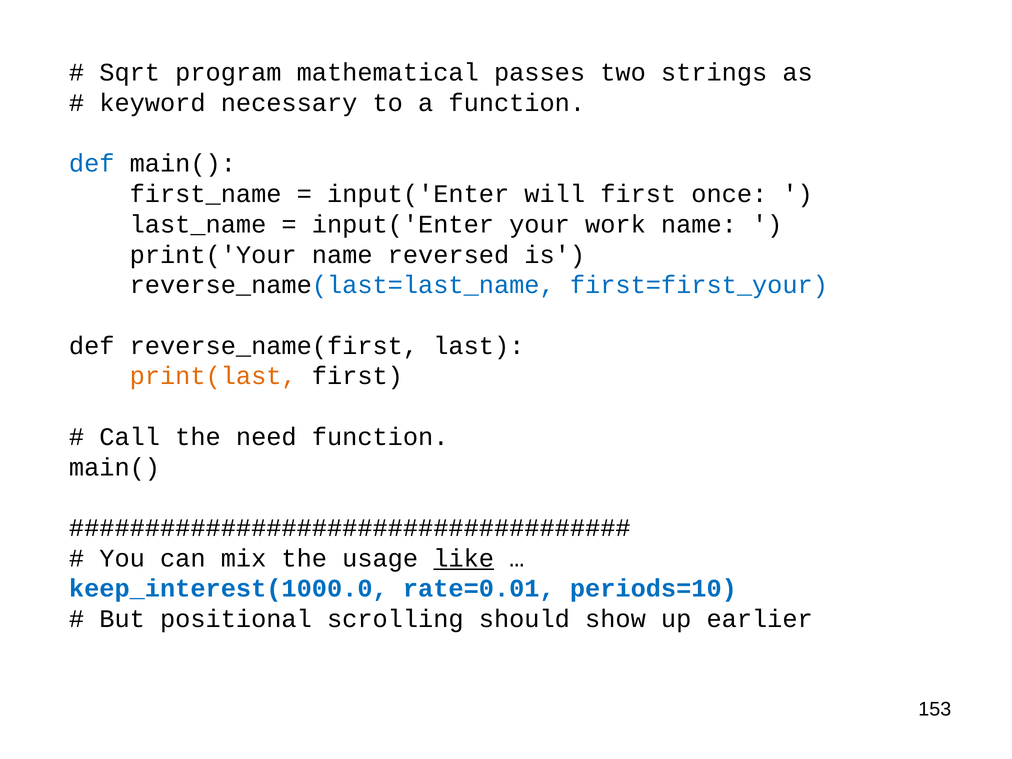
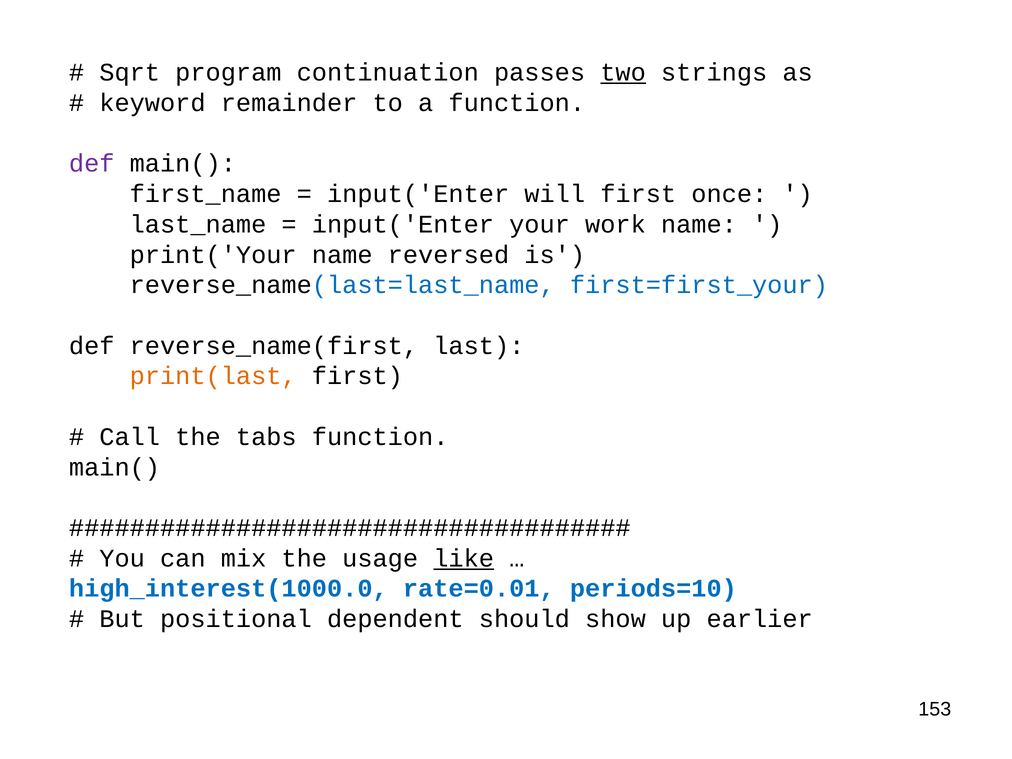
mathematical: mathematical -> continuation (388, 72)
two underline: none -> present (623, 72)
necessary: necessary -> remainder (289, 103)
def colour: blue -> purple (92, 164)
need: need -> tabs (266, 437)
keep_interest(1000.0: keep_interest(1000.0 -> high_interest(1000.0 (228, 589)
scrolling: scrolling -> dependent (395, 619)
